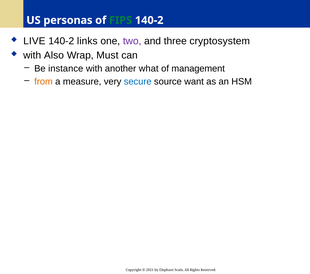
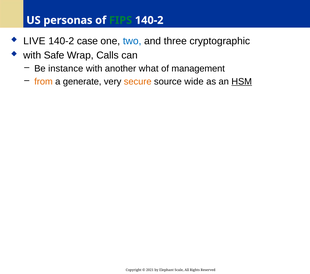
links: links -> case (87, 41)
two colour: purple -> blue (132, 41)
cryptosystem: cryptosystem -> cryptographic (220, 41)
Also: Also -> Safe (54, 55)
Must: Must -> Calls (107, 55)
measure: measure -> generate (82, 82)
secure colour: blue -> orange (138, 82)
want: want -> wide (194, 82)
HSM underline: none -> present (242, 82)
